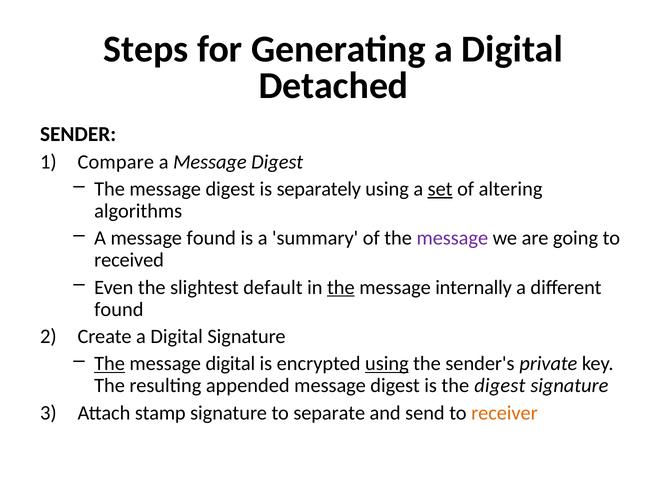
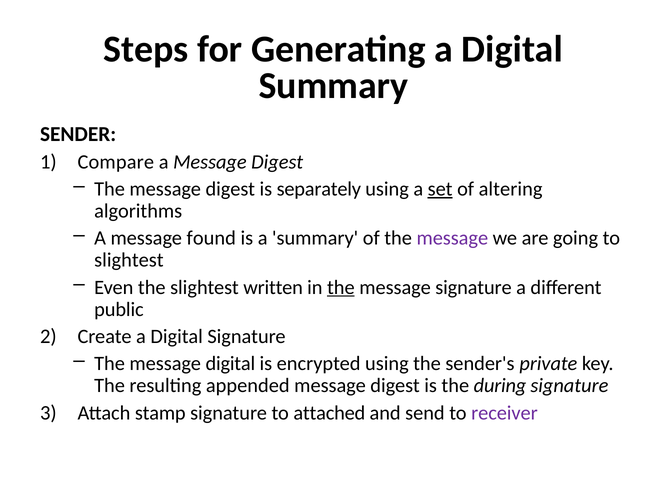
Detached: Detached -> Summary (333, 86)
received: received -> slightest (129, 260)
default: default -> written (273, 287)
message internally: internally -> signature (474, 287)
found: found -> public (119, 309)
The underline: present -> none (110, 364)
using underline: present -> none (387, 364)
the digest: digest -> during (500, 386)
separate: separate -> attached (329, 413)
receiver colour: orange -> purple (504, 413)
